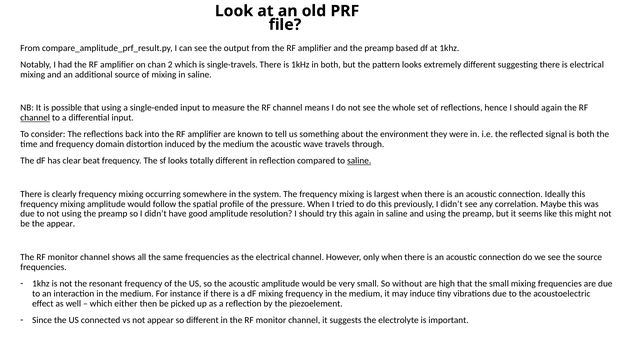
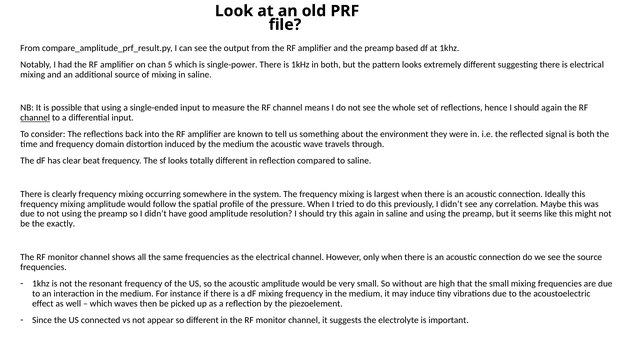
2: 2 -> 5 (170, 65)
single-travels: single-travels -> single-power (232, 65)
saline underline: present -> none (359, 161)
the appear: appear -> exactly (61, 224)
either: either -> waves (126, 304)
